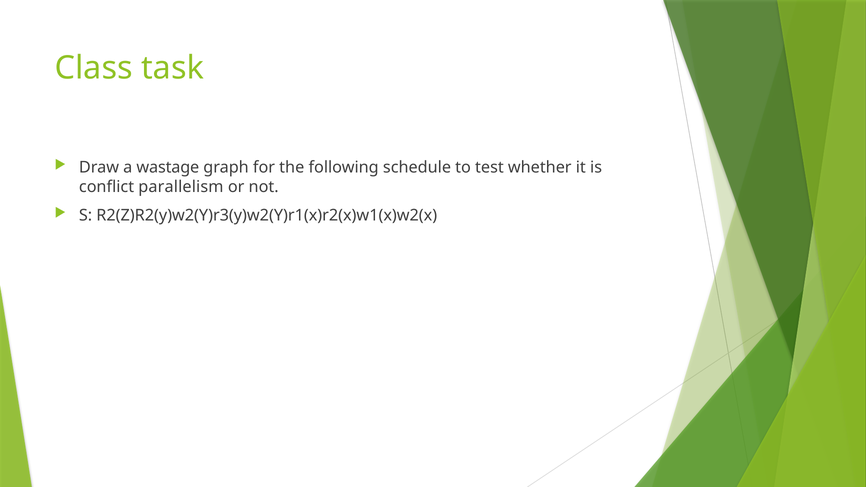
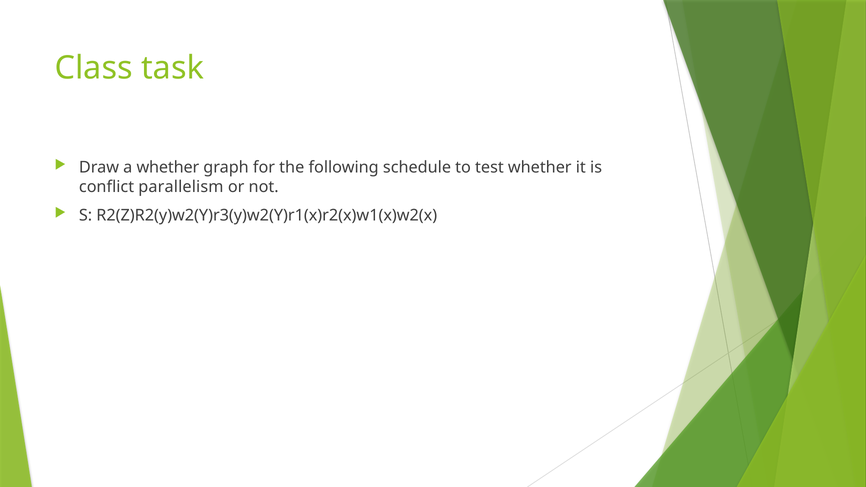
a wastage: wastage -> whether (168, 168)
